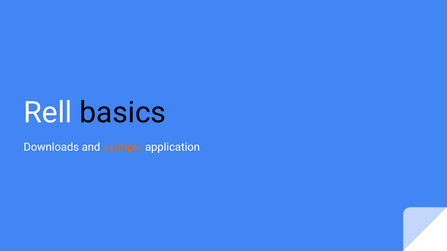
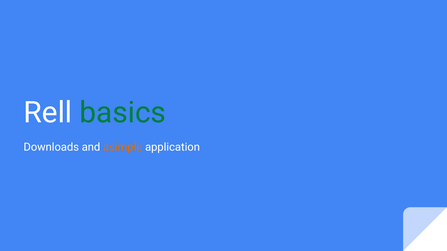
basics colour: black -> green (123, 113)
